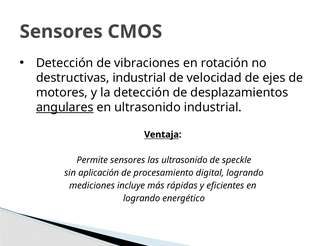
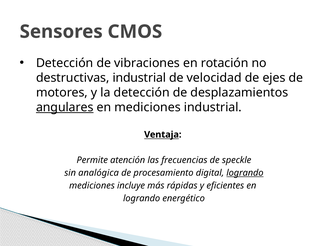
en ultrasonido: ultrasonido -> mediciones (148, 107)
Permite sensores: sensores -> atención (128, 160)
las ultrasonido: ultrasonido -> frecuencias (184, 160)
aplicación: aplicación -> analógica (99, 173)
logrando underline: none -> present (245, 173)
